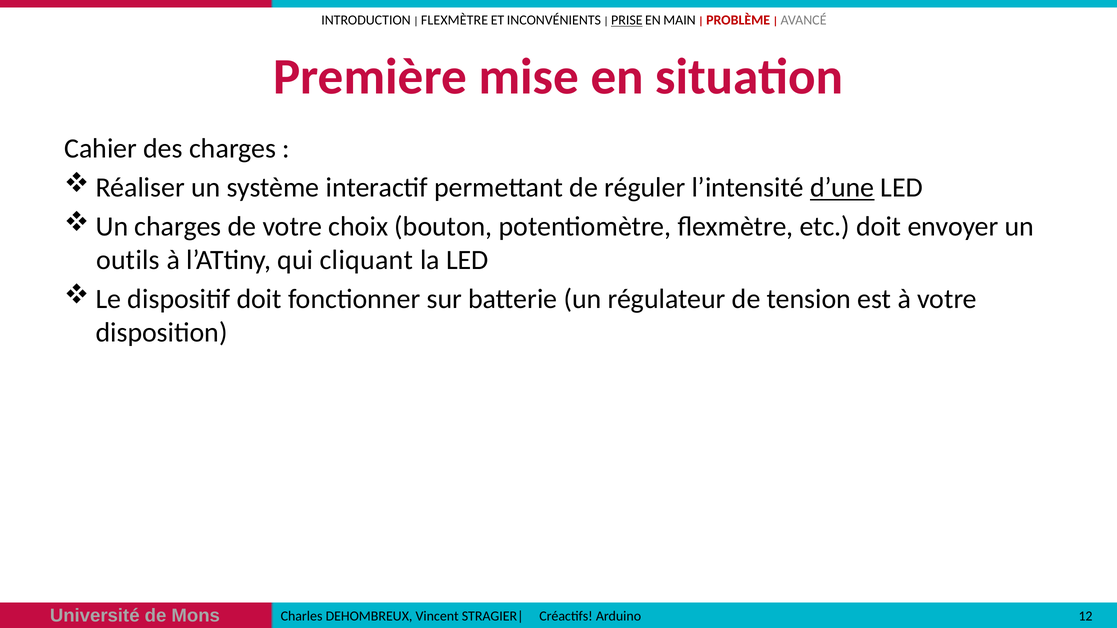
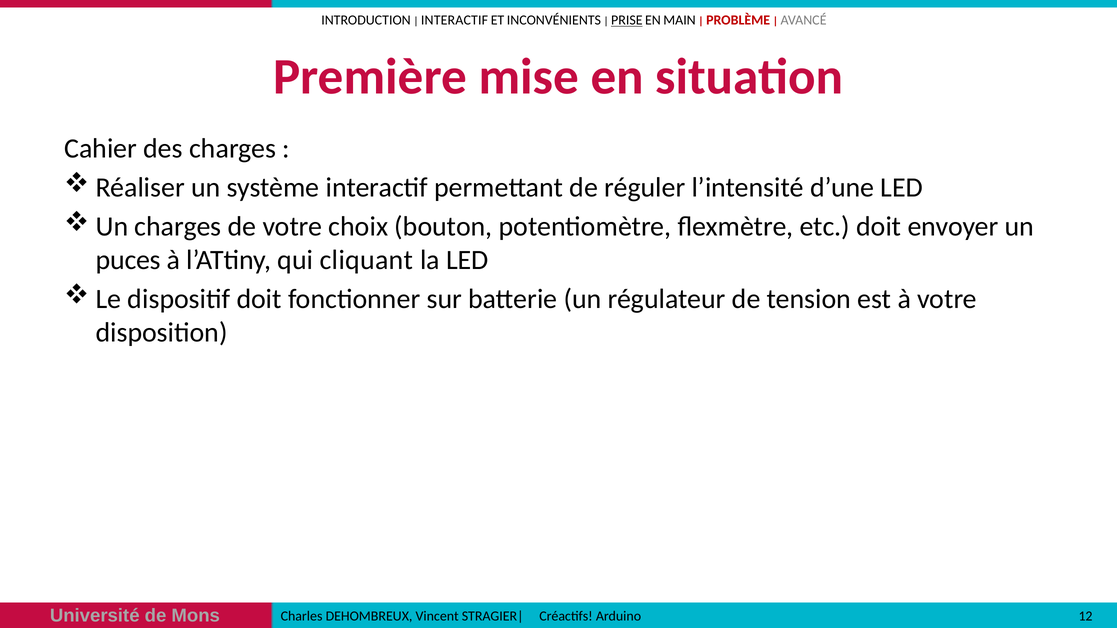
FLEXMÈTRE: FLEXMÈTRE -> INTERACTIF (455, 20)
d’une underline: present -> none (842, 188)
outils: outils -> puces (128, 260)
